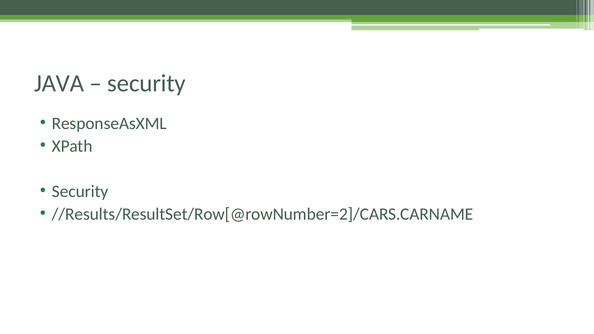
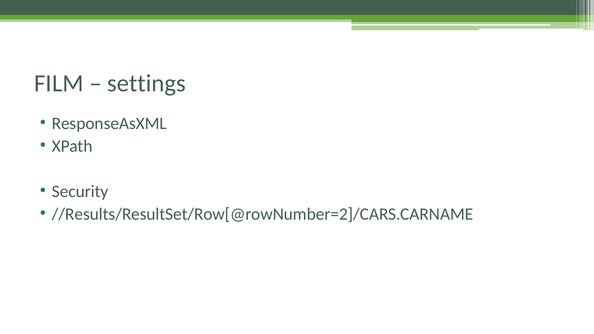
JAVA: JAVA -> FILM (59, 83)
security: security -> settings (147, 83)
